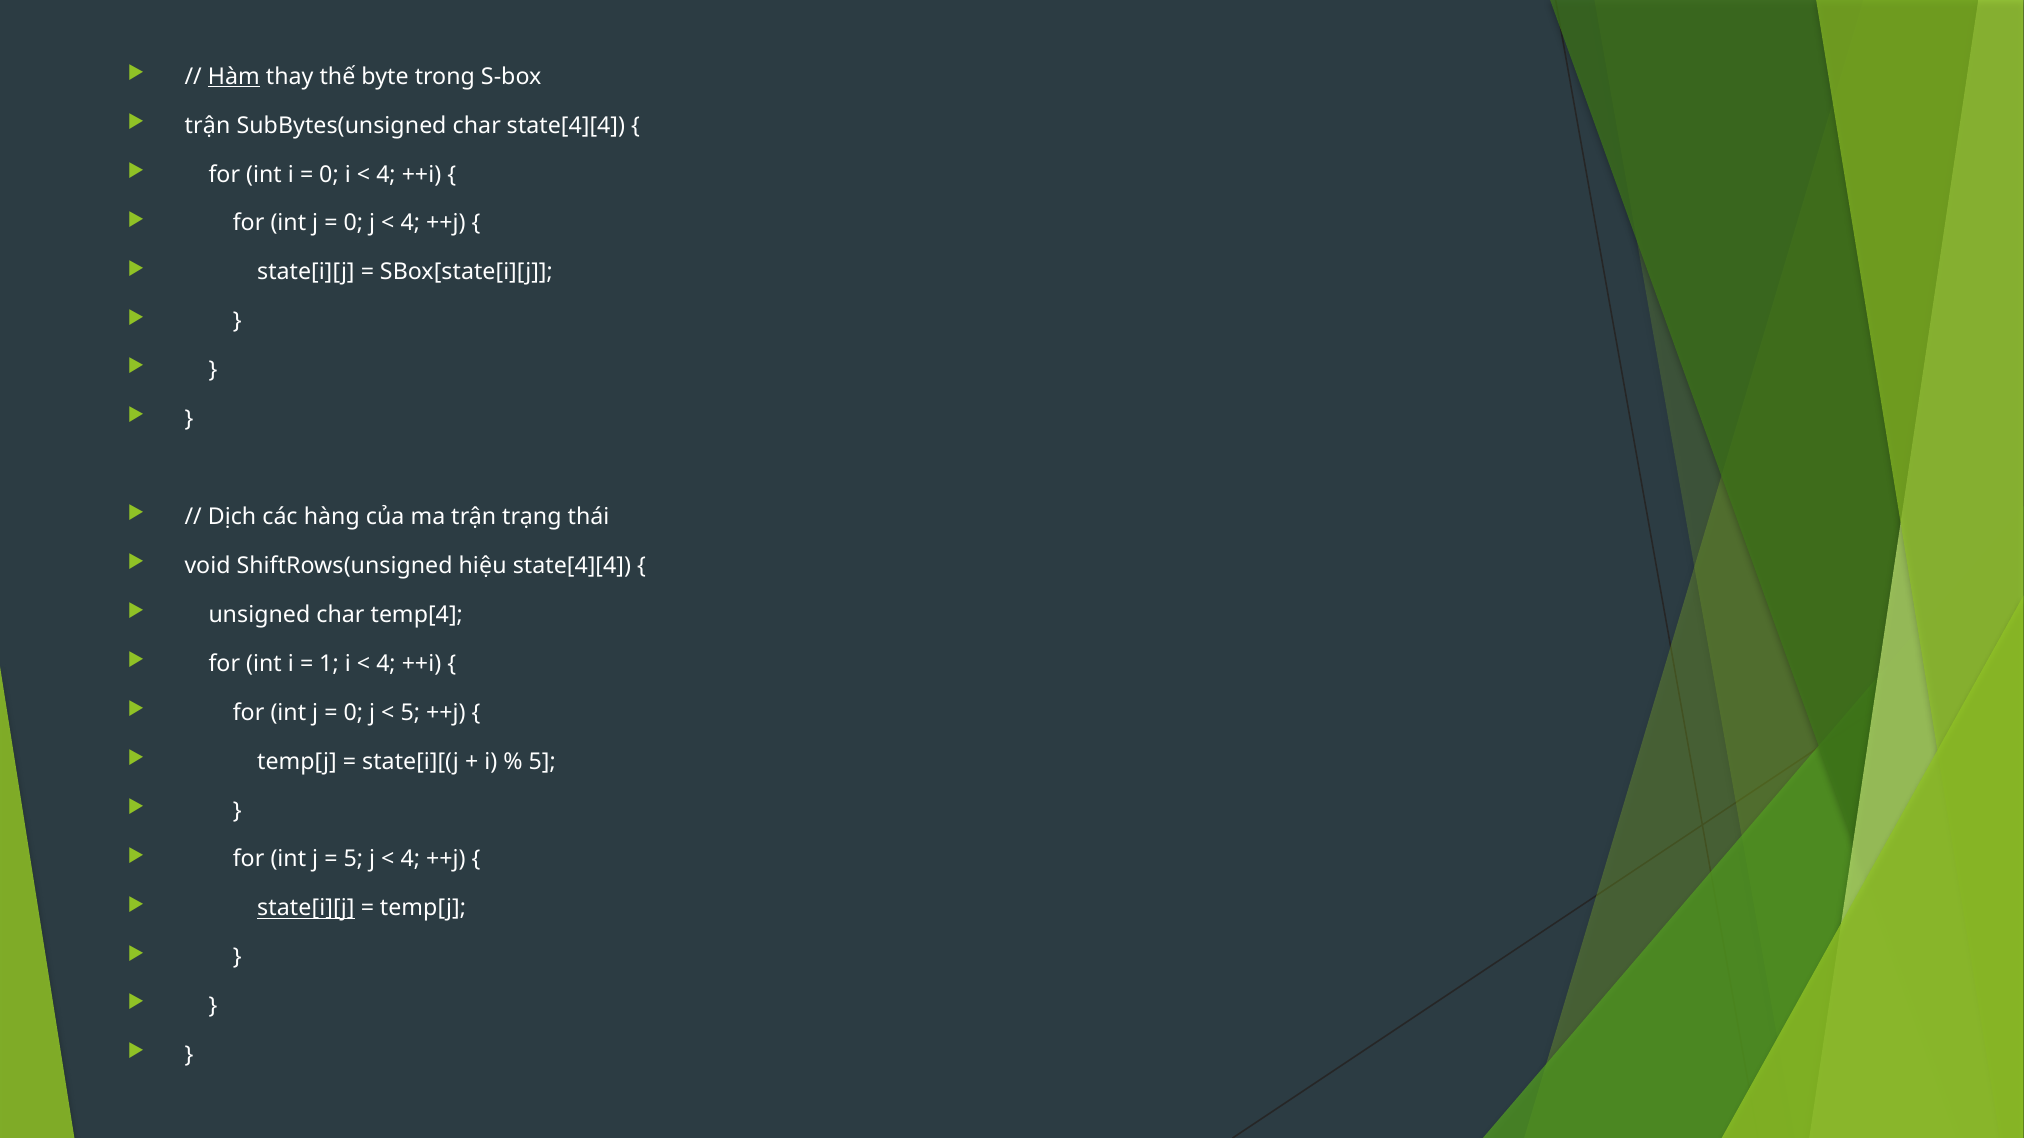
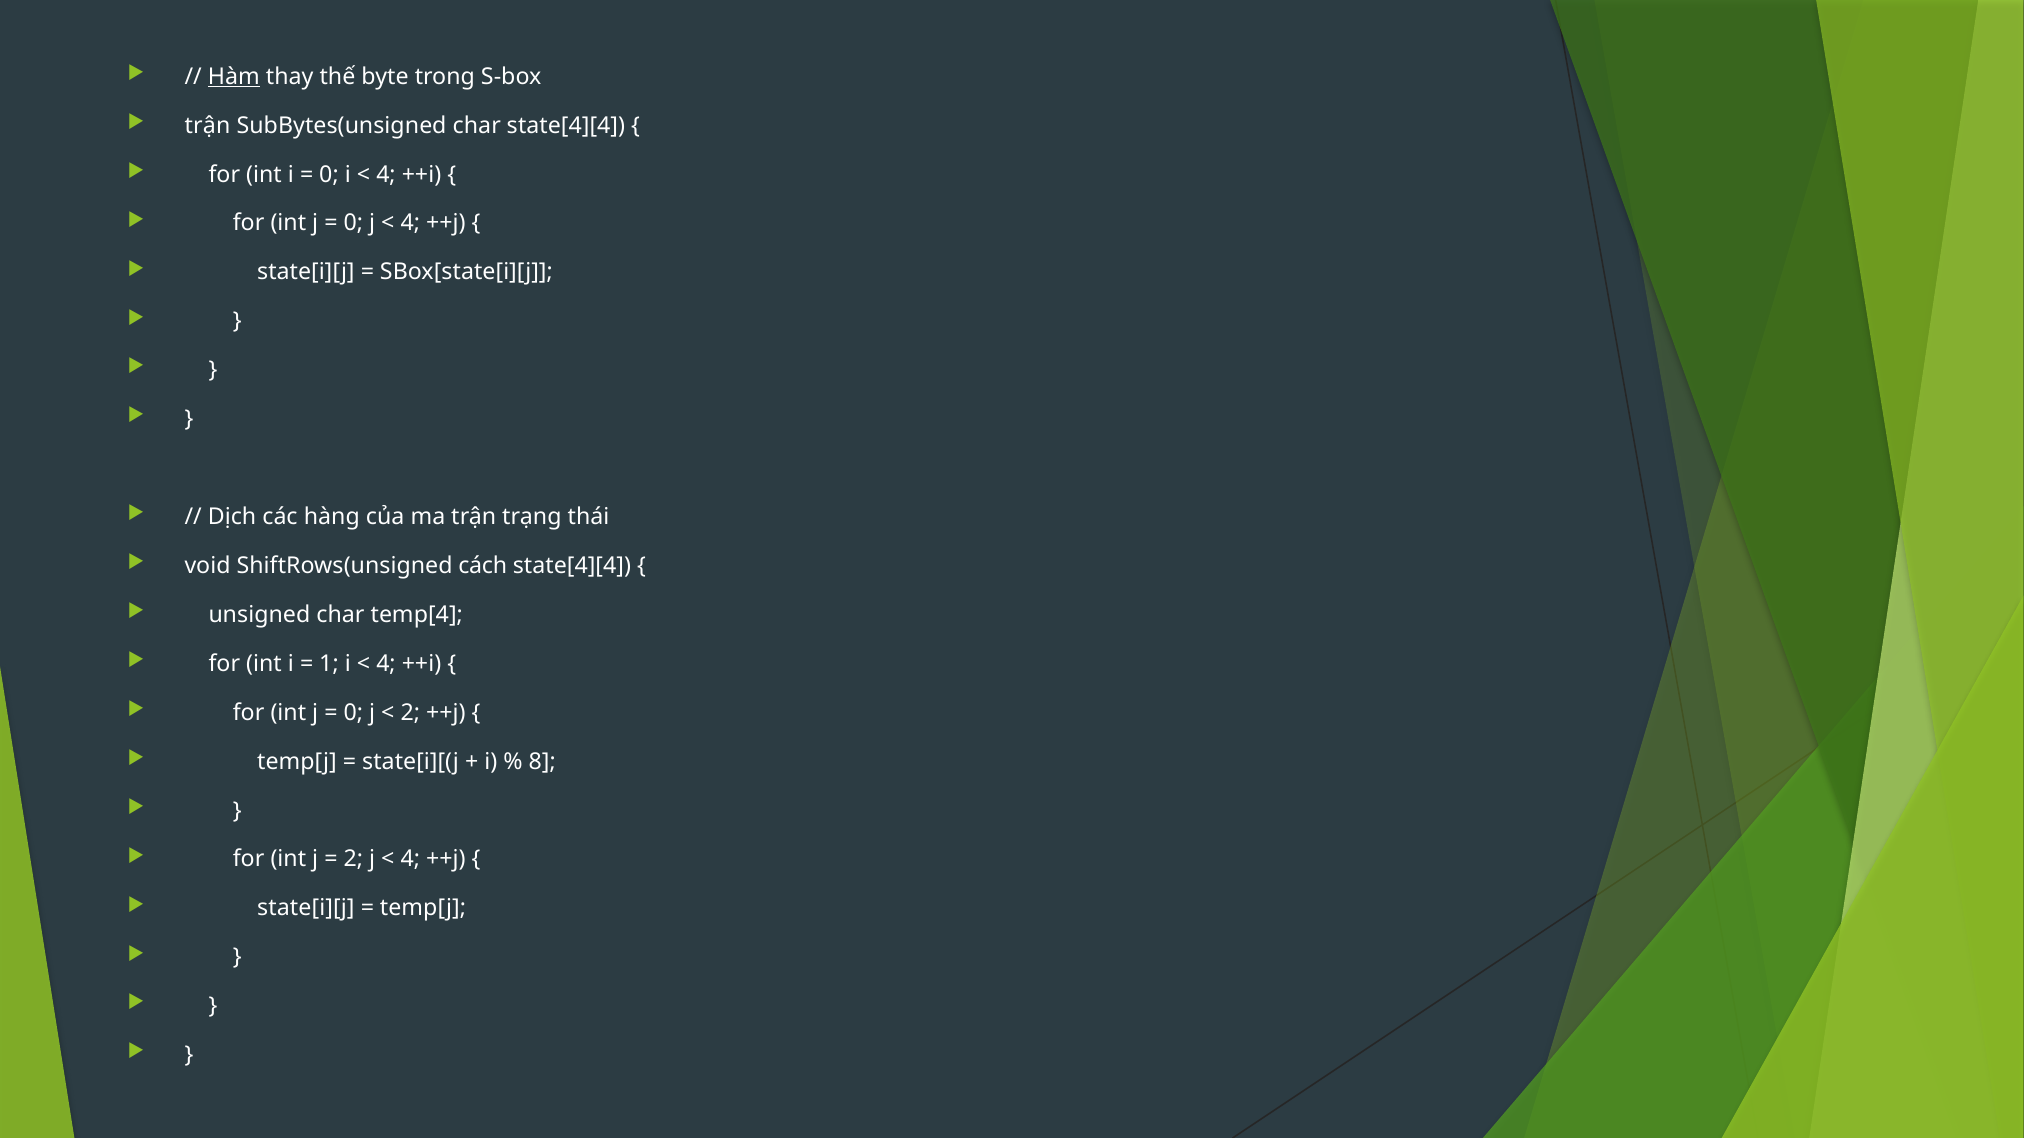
hiệu: hiệu -> cách (483, 566)
5: 5 -> 2 (410, 713)
5: 5 -> 8 (542, 762)
5: 5 -> 2 (353, 860)
state[i][j underline: present -> none (306, 909)
